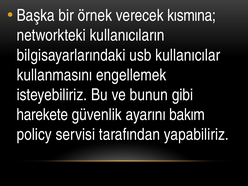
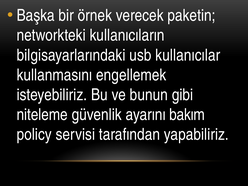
kısmına: kısmına -> paketin (192, 15)
harekete: harekete -> niteleme (42, 115)
